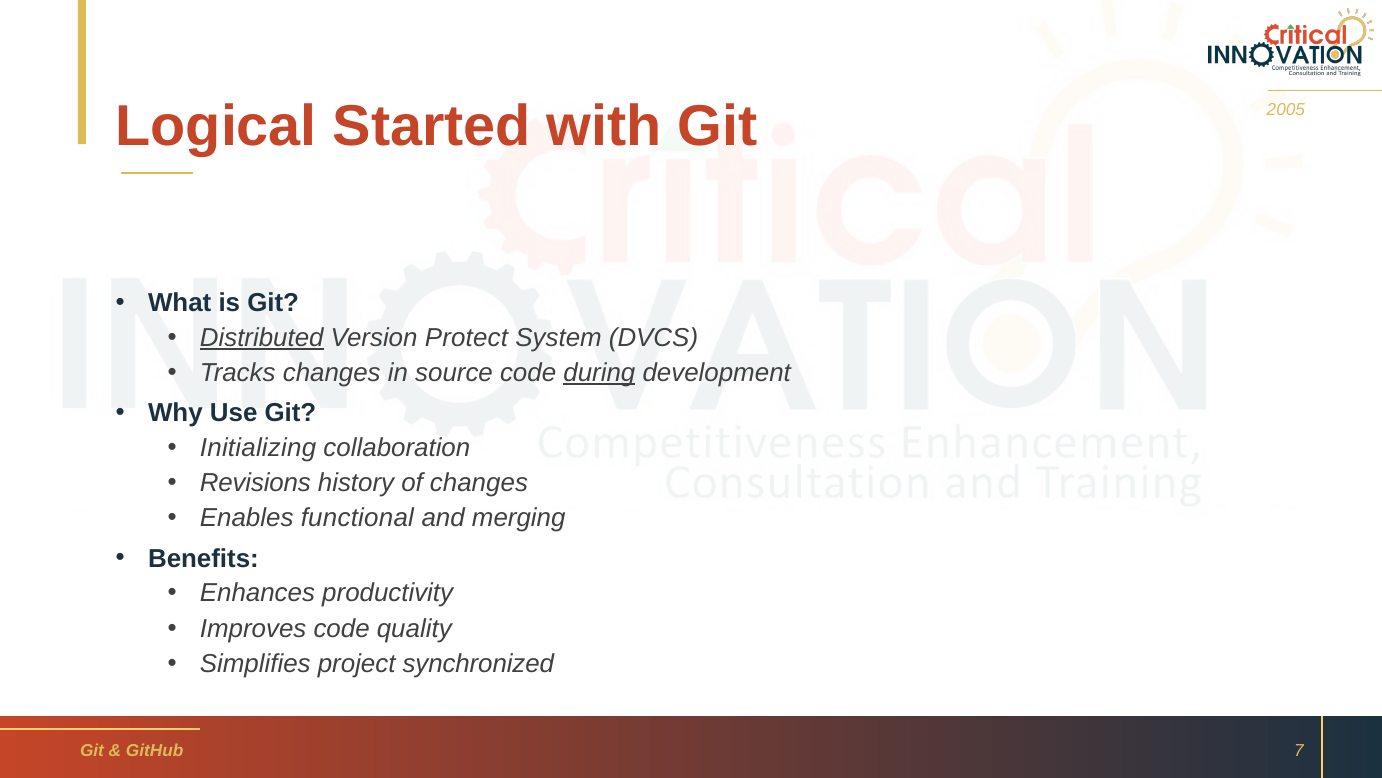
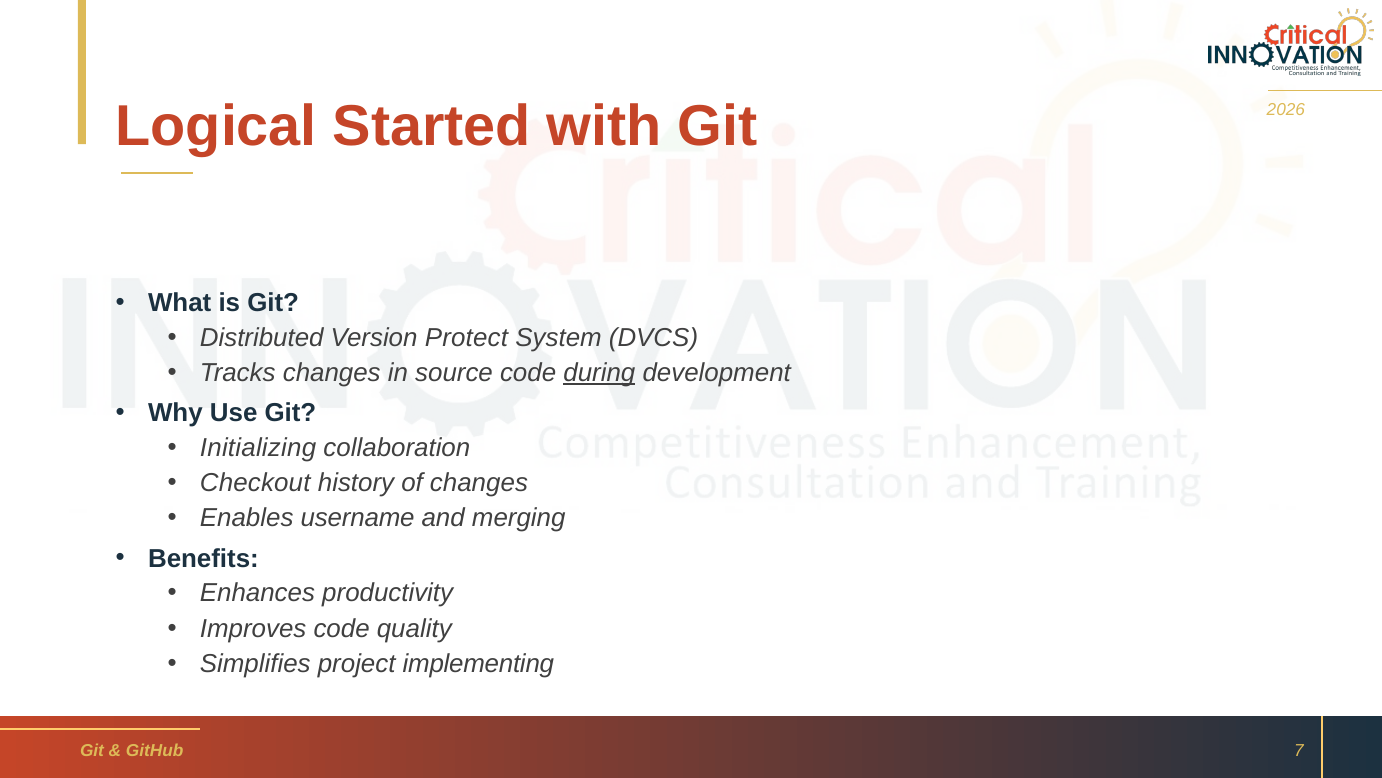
2005: 2005 -> 2026 (1286, 109)
Distributed underline: present -> none (262, 337)
Revisions: Revisions -> Checkout (255, 483)
functional: functional -> username (358, 518)
synchronized: synchronized -> implementing (478, 663)
